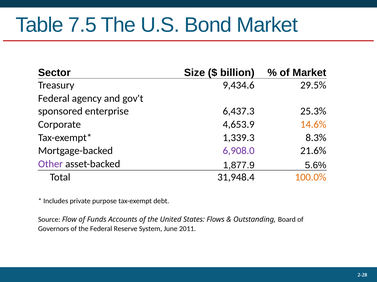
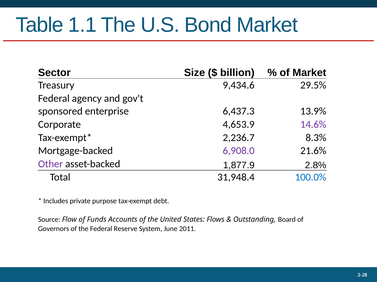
7.5: 7.5 -> 1.1 (82, 25)
25.3%: 25.3% -> 13.9% (313, 112)
14.6% colour: orange -> purple (313, 125)
1,339.3: 1,339.3 -> 2,236.7 (239, 138)
5.6%: 5.6% -> 2.8% (316, 166)
100.0% colour: orange -> blue (311, 178)
